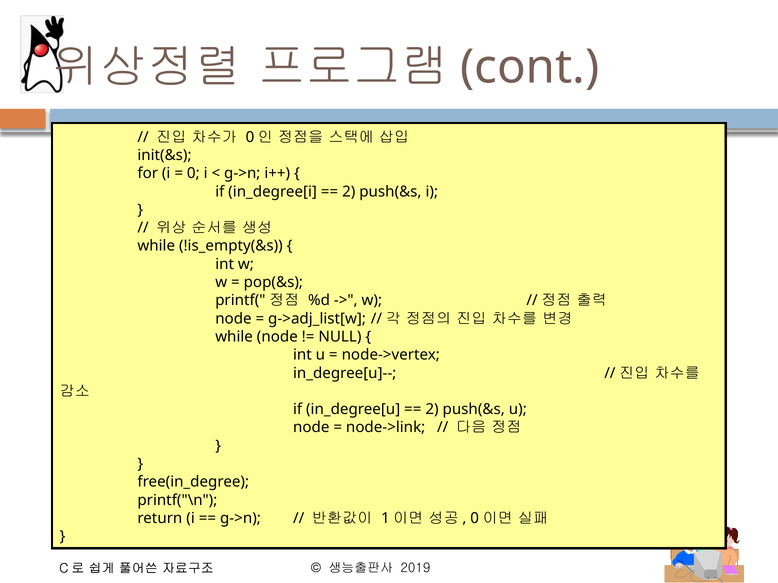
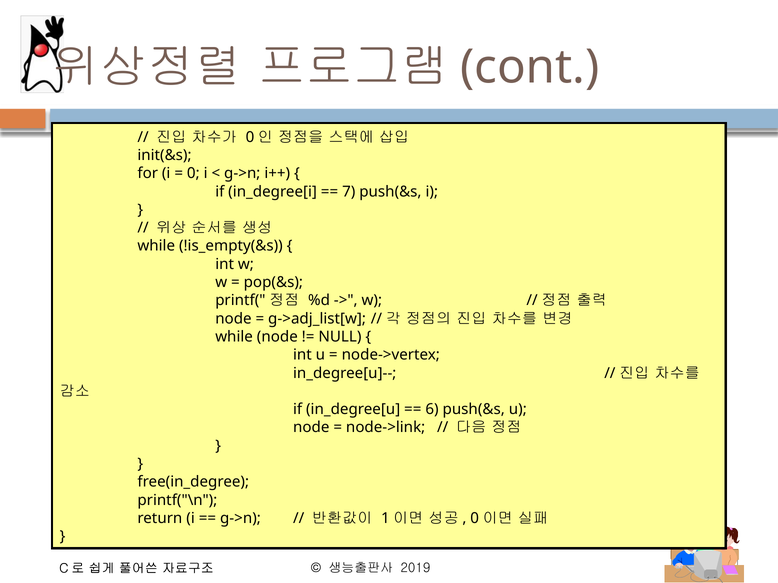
2: 2 -> 7 (349, 192)
2: 2 -> 6 (432, 410)
